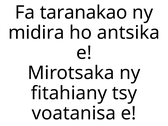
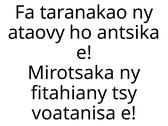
midira: midira -> ataovy (36, 33)
